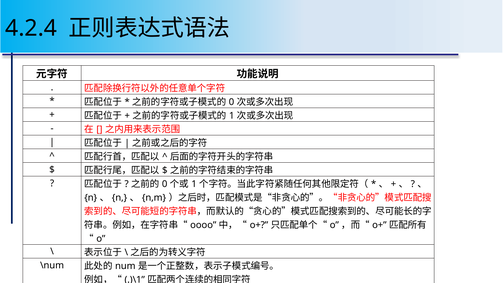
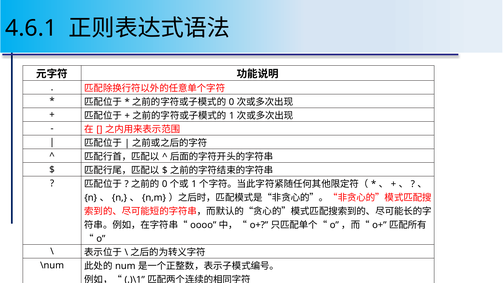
4.2.4: 4.2.4 -> 4.6.1 (31, 28)
